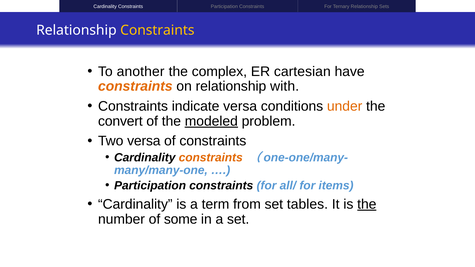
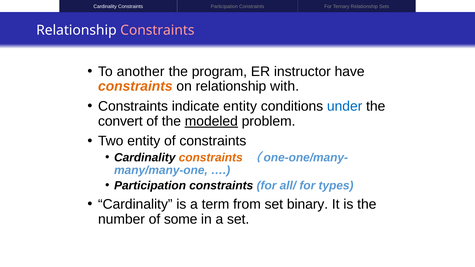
Constraints colour: yellow -> pink (157, 30)
complex: complex -> program (219, 72)
cartesian: cartesian -> instructor (302, 72)
indicate versa: versa -> entity (240, 106)
under colour: orange -> blue (345, 106)
Two versa: versa -> entity (144, 141)
items: items -> types (336, 186)
tables: tables -> binary (307, 204)
the underline: present -> none (367, 204)
